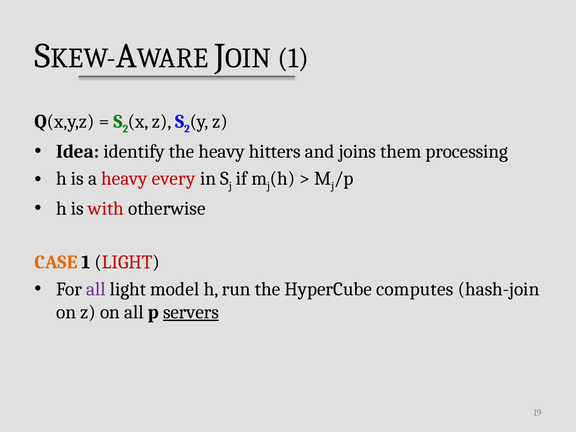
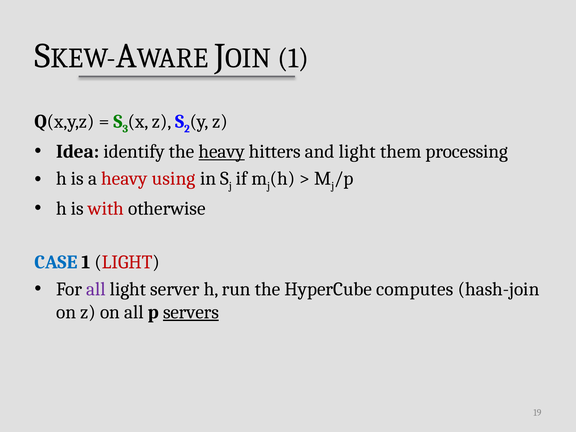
2: 2 -> 3 (125, 129)
heavy underline: none -> present (222, 152)
and joins: joins -> light (357, 152)
every: every -> using (174, 178)
CASE colour: orange -> blue (56, 262)
model: model -> server (175, 289)
